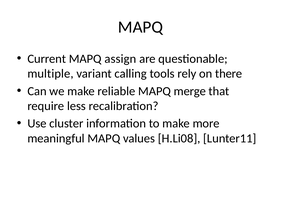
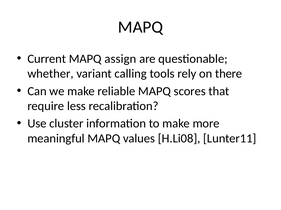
multiple: multiple -> whether (51, 74)
merge: merge -> scores (190, 91)
